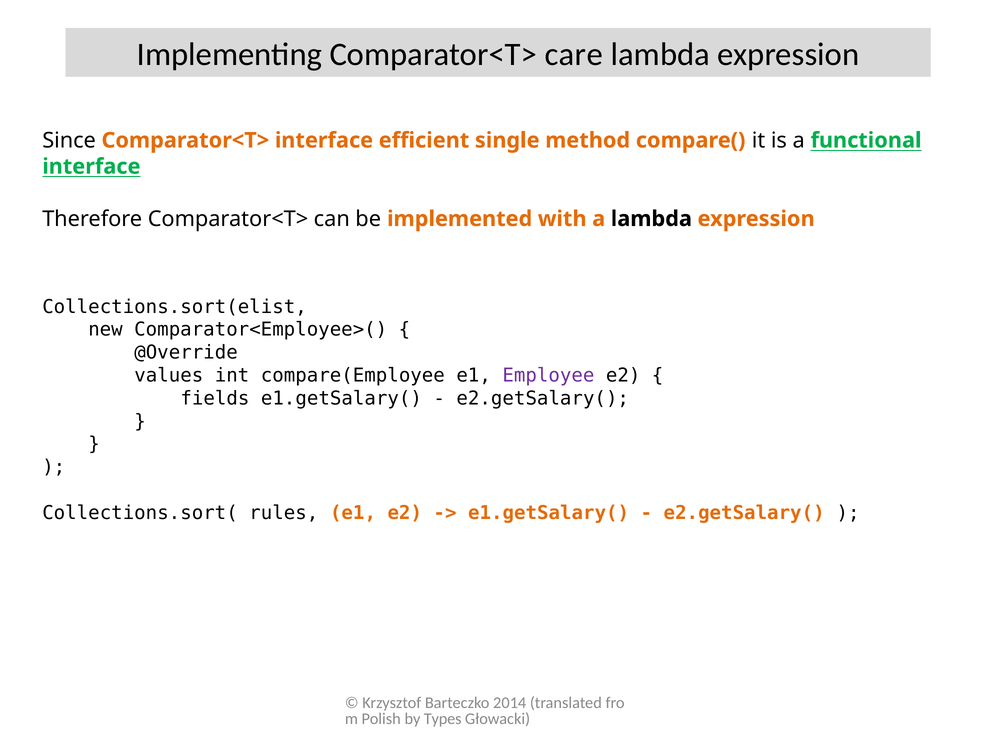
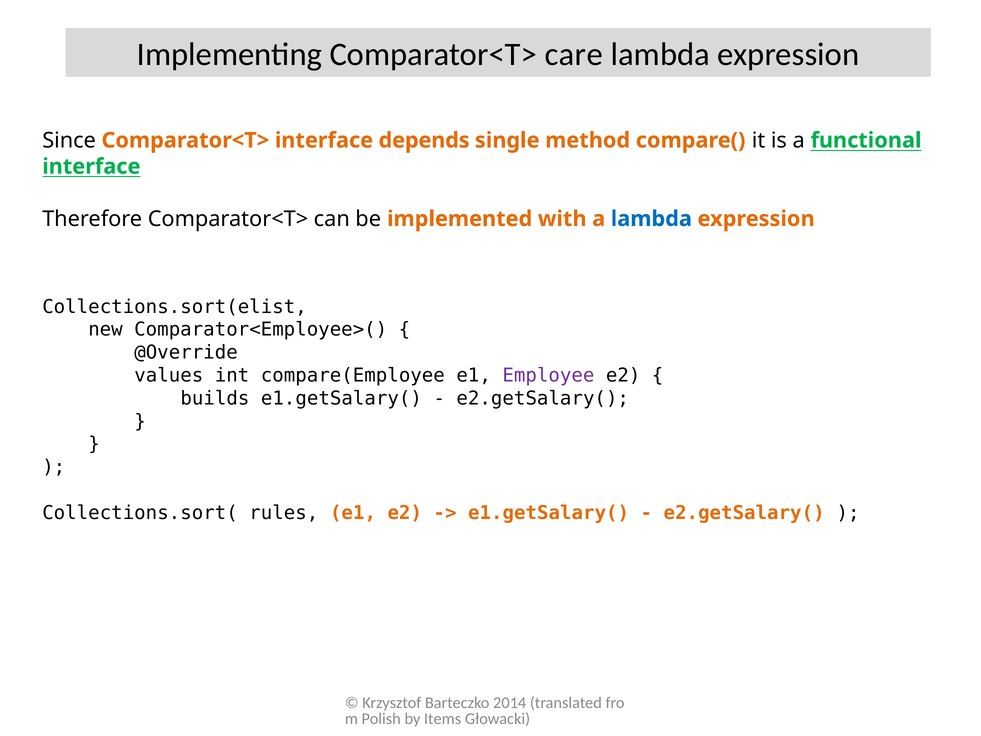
efficient: efficient -> depends (424, 140)
lambda colour: black -> blue (651, 219)
fields: fields -> builds (215, 398)
Types: Types -> Items (443, 719)
